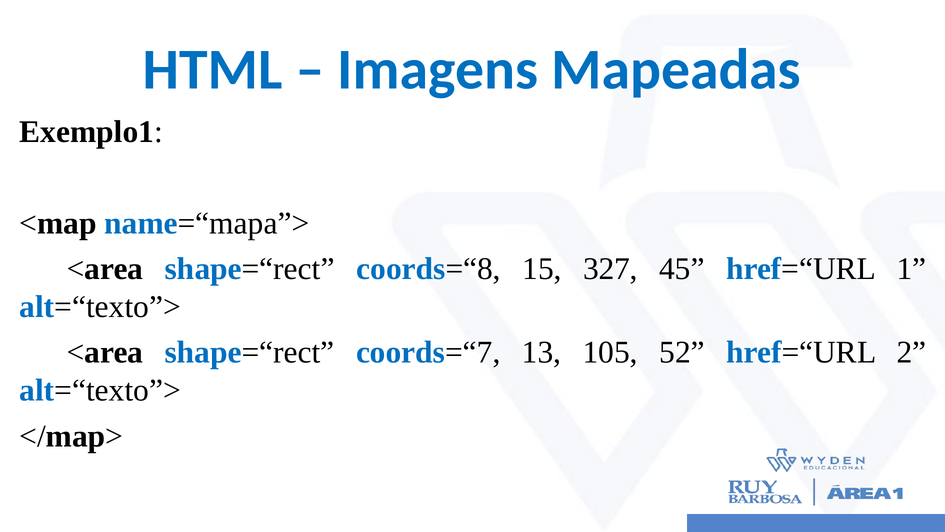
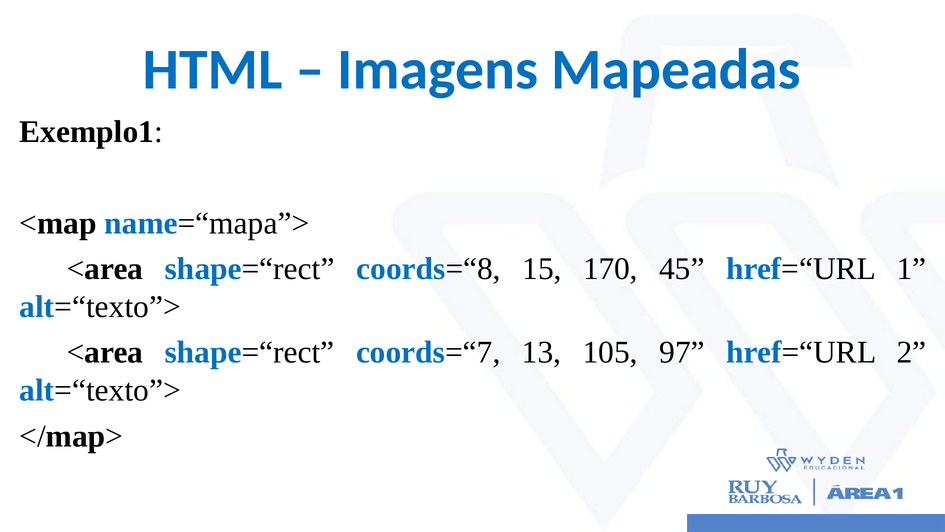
327: 327 -> 170 (611, 269)
52: 52 -> 97 (682, 352)
